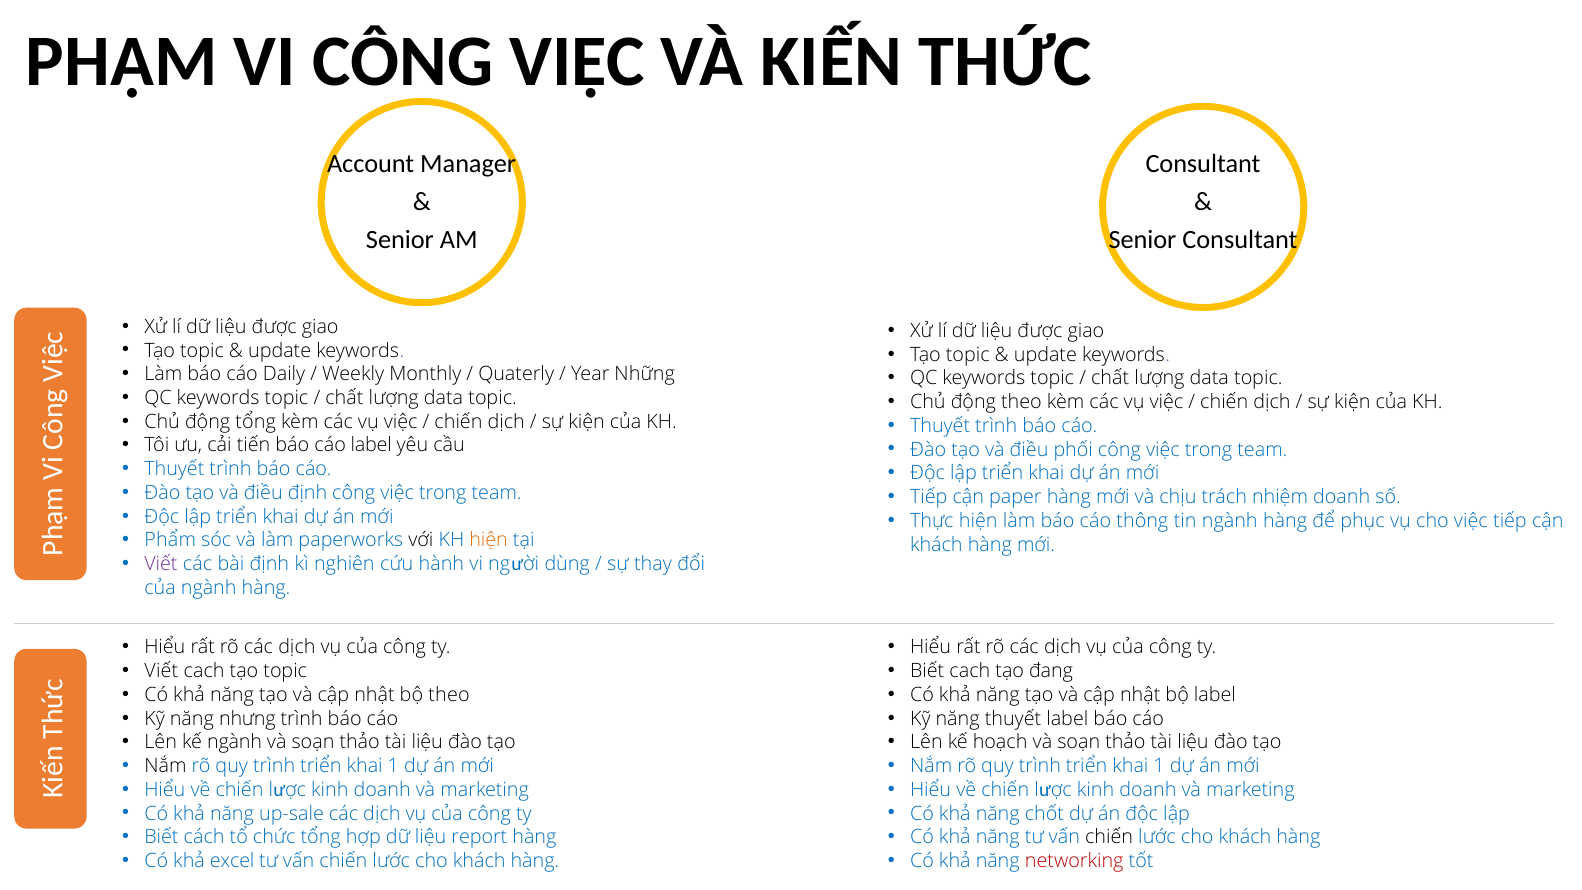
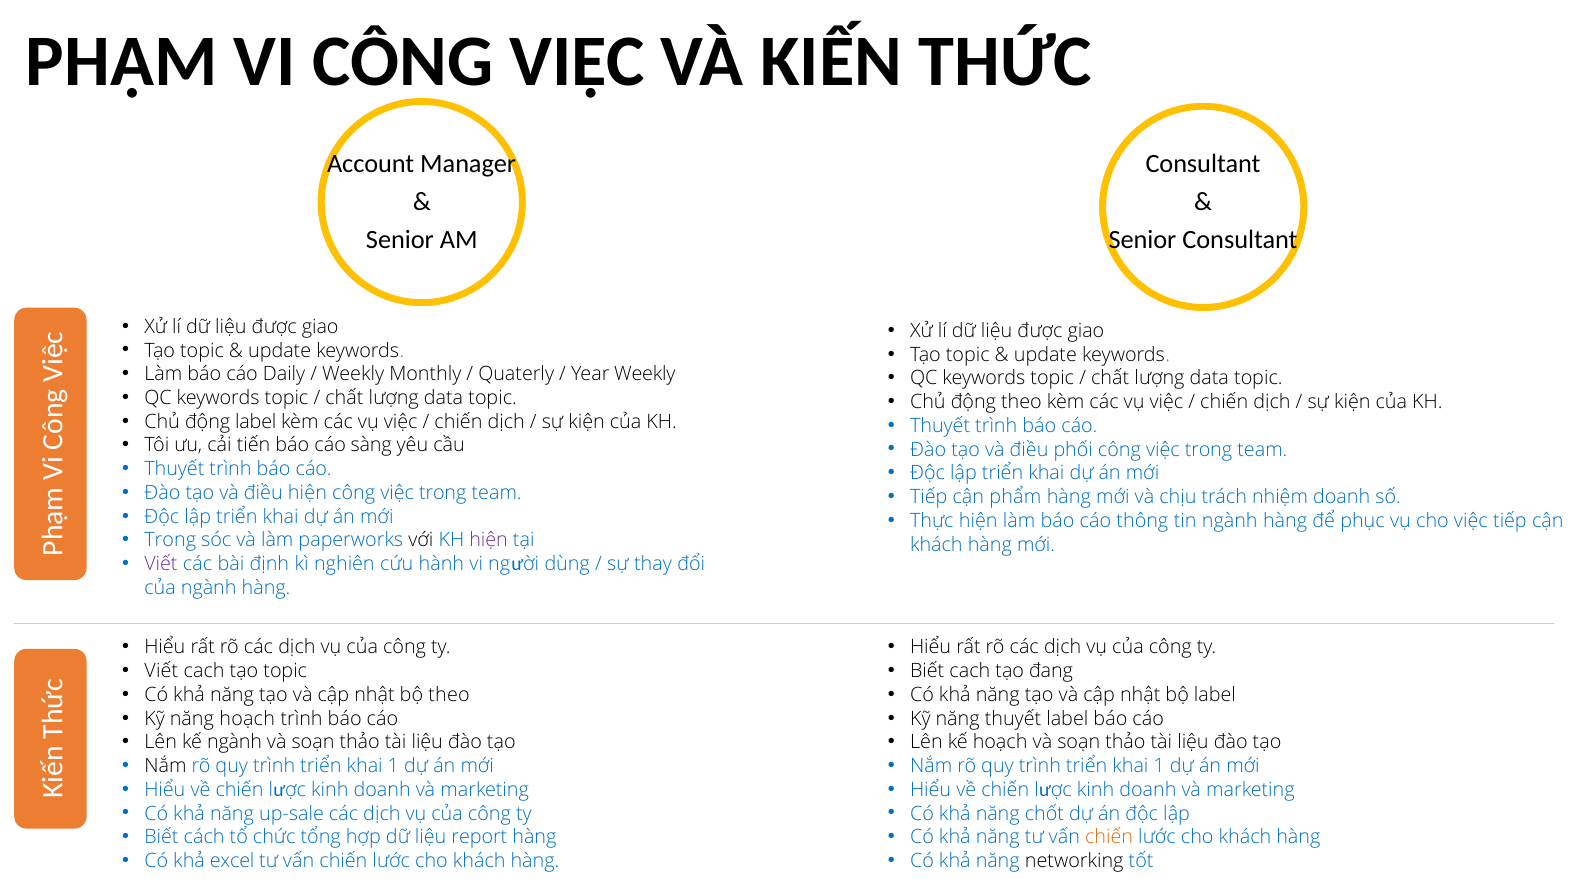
Year Những: Những -> Weekly (645, 374)
động tổng: tổng -> label (256, 422)
cáo label: label -> sàng (371, 445)
điều định: định -> hiện (307, 493)
paper: paper -> phẩm (1015, 497)
Phẩm: Phẩm -> Trong (170, 540)
hiện colour: orange -> purple (489, 540)
năng nhưng: nhưng -> hoạch (247, 718)
chiến colour: black -> orange (1109, 837)
networking colour: red -> black (1074, 861)
